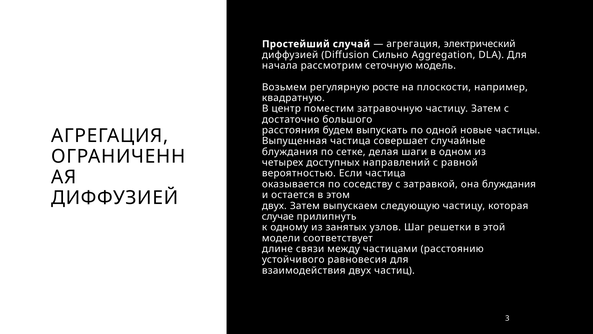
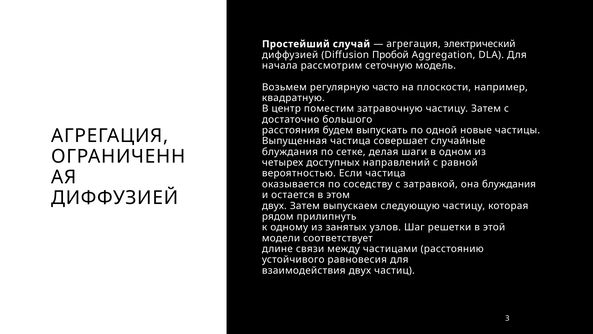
Сильно: Сильно -> Пробой (390, 55)
росте: росте -> часто (386, 87)
случае: случае -> рядом (278, 216)
